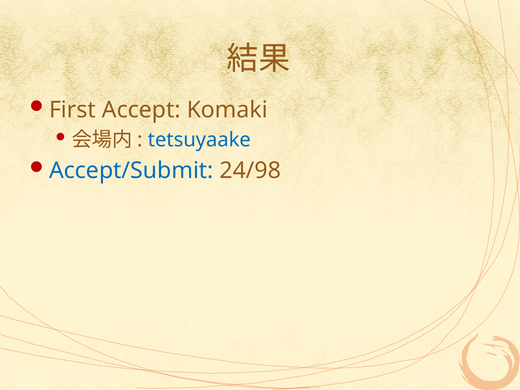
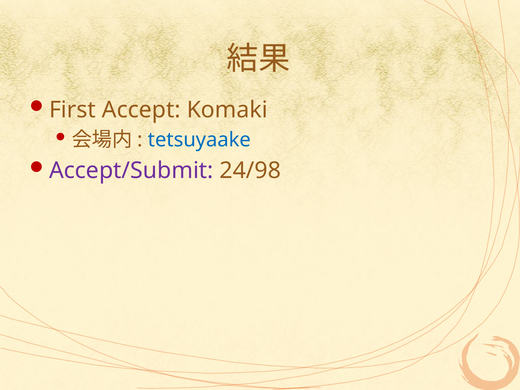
Accept/Submit colour: blue -> purple (131, 171)
